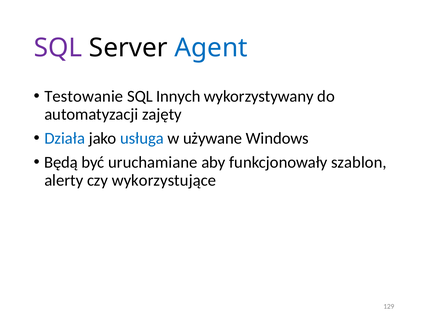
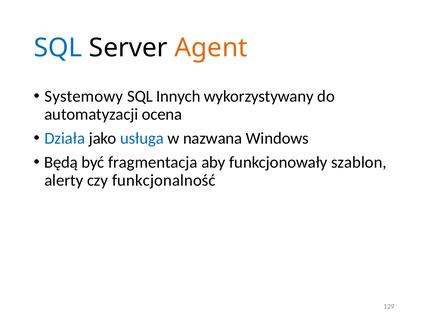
SQL colour: purple -> blue (58, 48)
Agent colour: blue -> orange (211, 48)
Testowanie: Testowanie -> Systemowy (84, 96)
zajęty: zajęty -> ocena (162, 114)
używane: używane -> nazwana (213, 138)
uruchamiane: uruchamiane -> fragmentacja (153, 162)
wykorzystujące: wykorzystujące -> funkcjonalność (164, 180)
